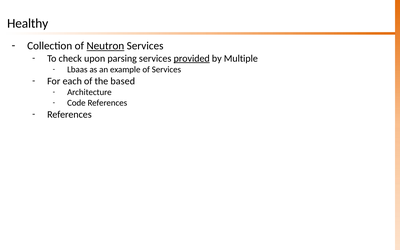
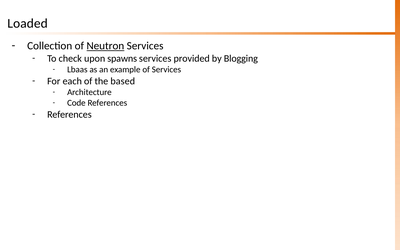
Healthy: Healthy -> Loaded (28, 23)
parsing: parsing -> spawns (122, 58)
provided underline: present -> none (192, 58)
Multiple: Multiple -> Blogging (241, 58)
